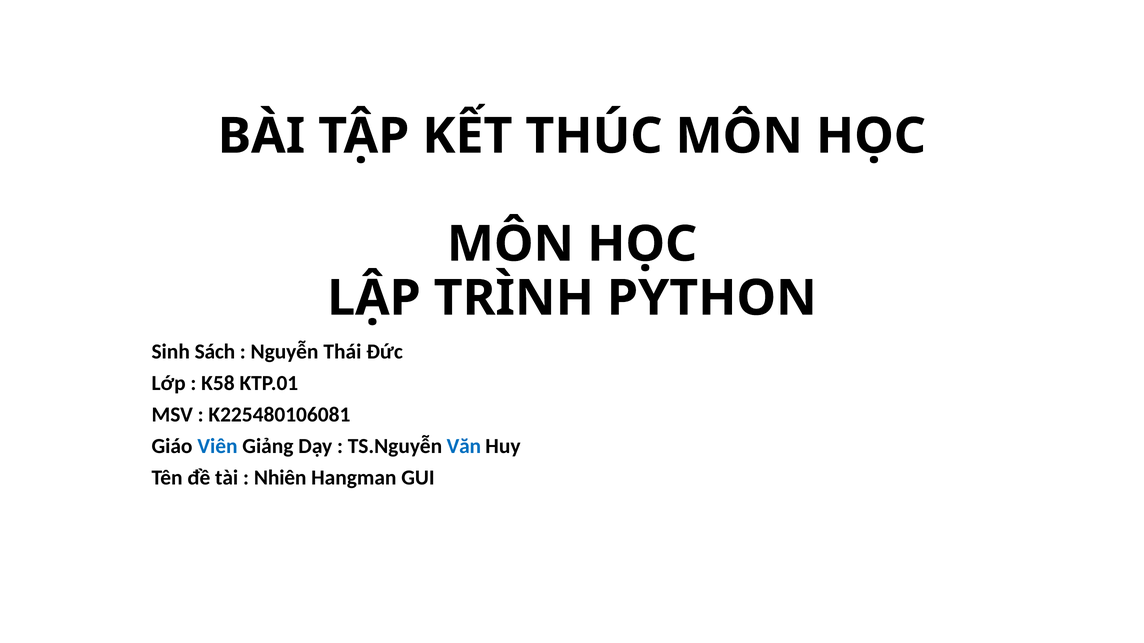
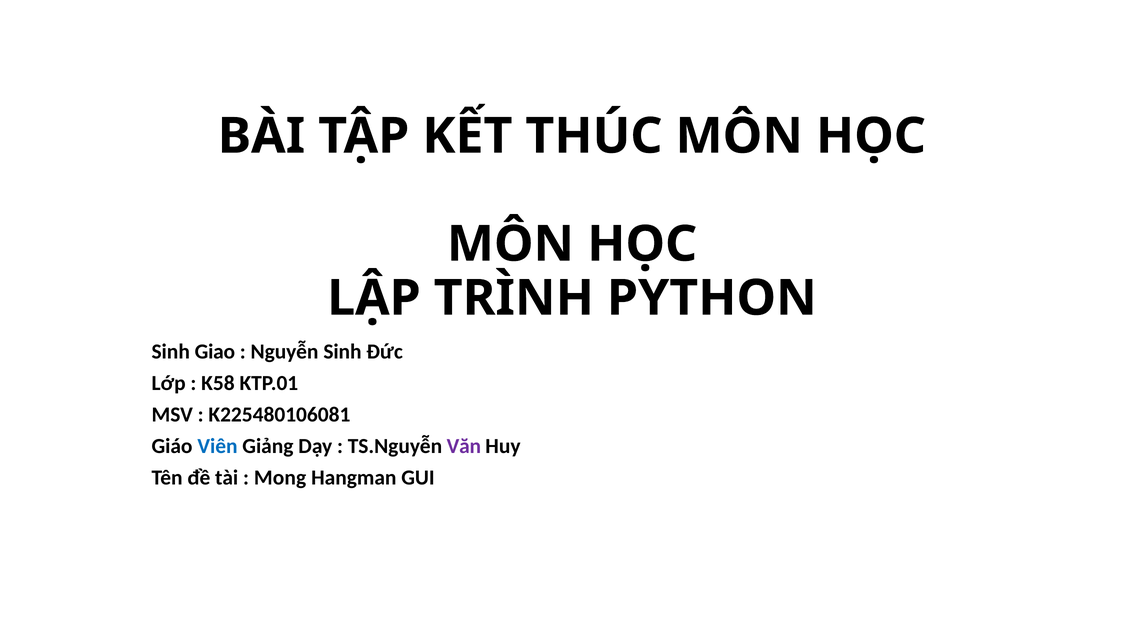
Sách: Sách -> Giao (215, 352)
Nguyễn Thái: Thái -> Sinh (342, 352)
Văn colour: blue -> purple (464, 447)
Nhiên: Nhiên -> Mong (280, 478)
